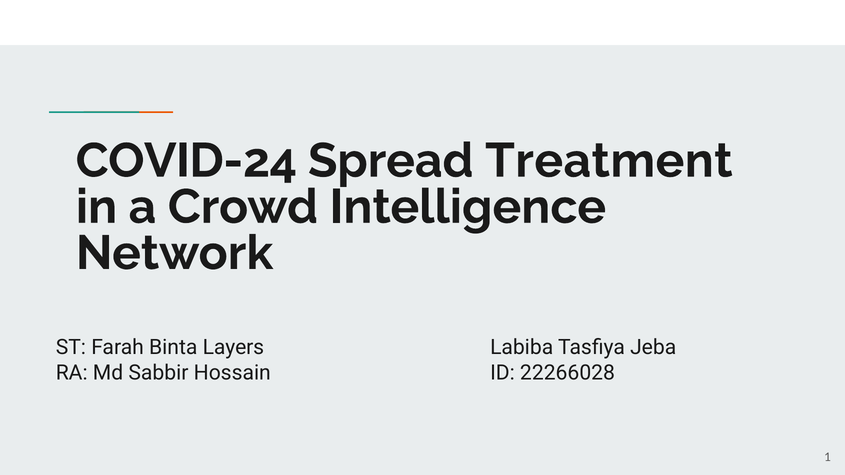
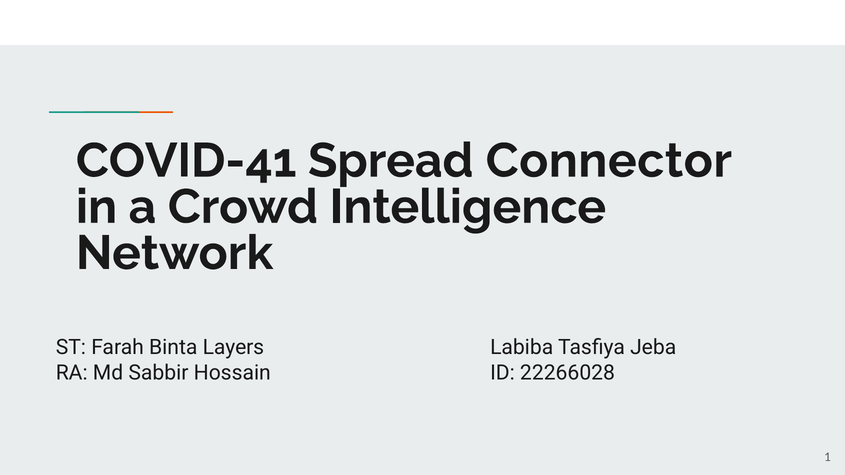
COVID-24: COVID-24 -> COVID-41 (186, 161)
Treatment: Treatment -> Connector (609, 161)
